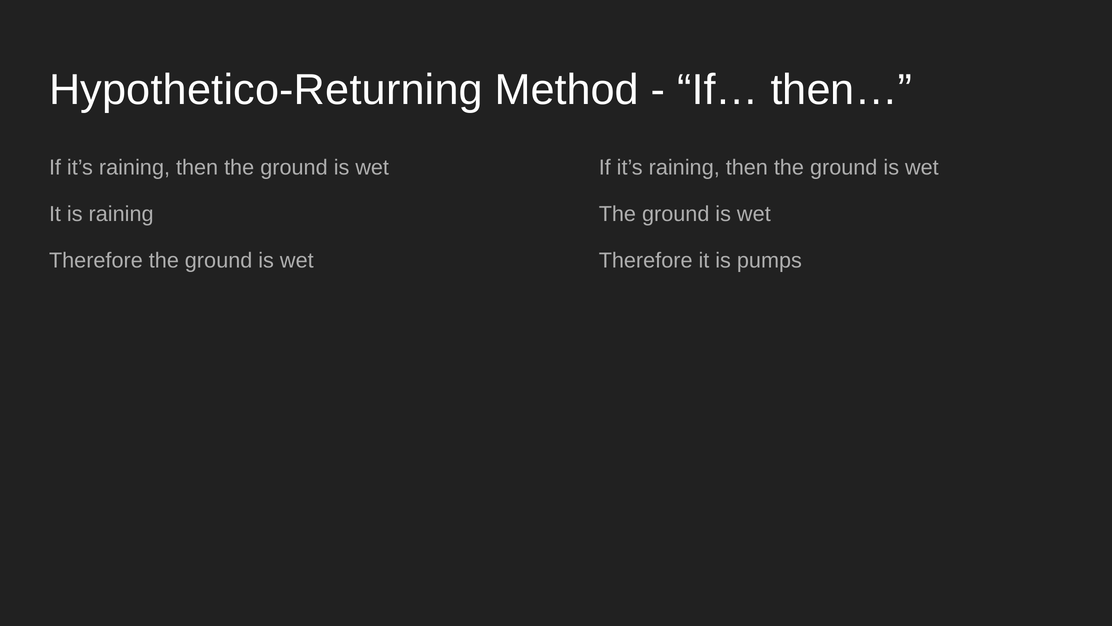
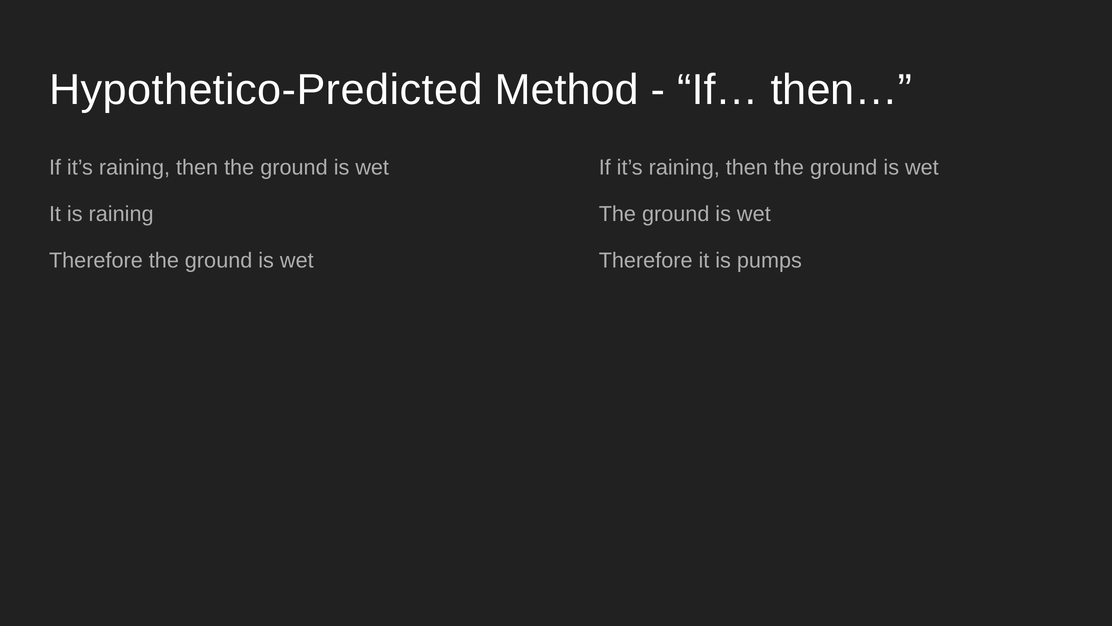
Hypothetico-Returning: Hypothetico-Returning -> Hypothetico-Predicted (266, 90)
